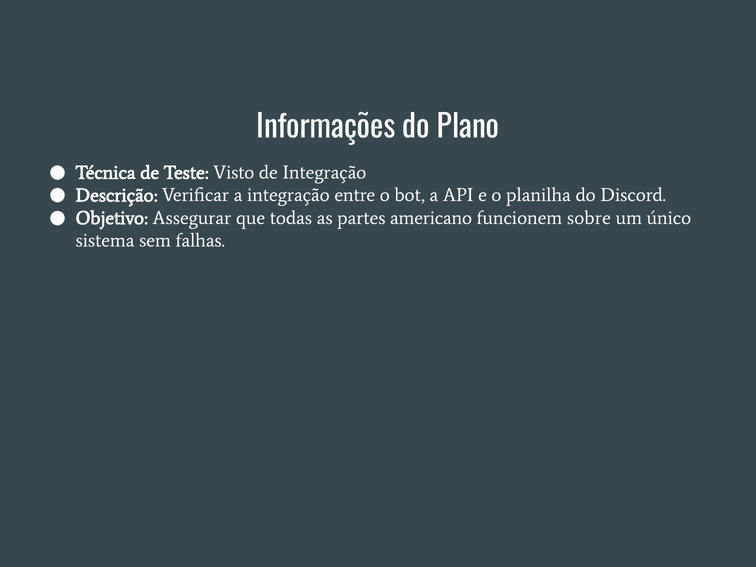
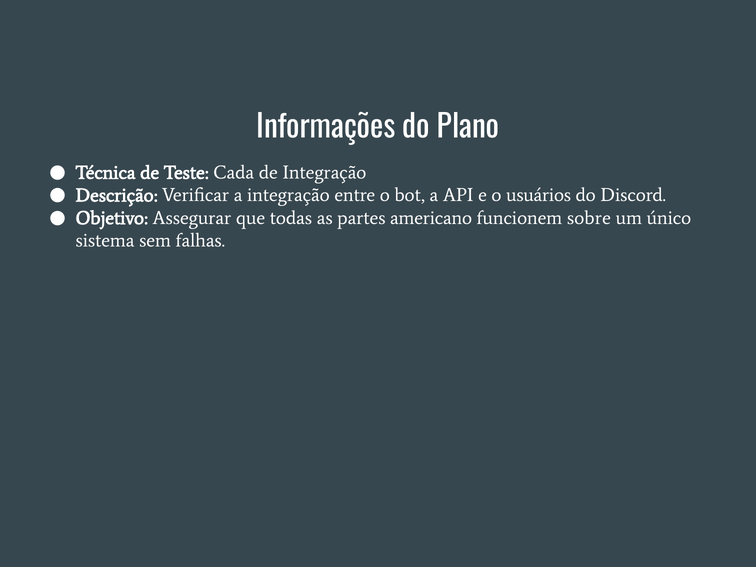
Visto: Visto -> Cada (234, 173)
planilha: planilha -> usuários (539, 195)
